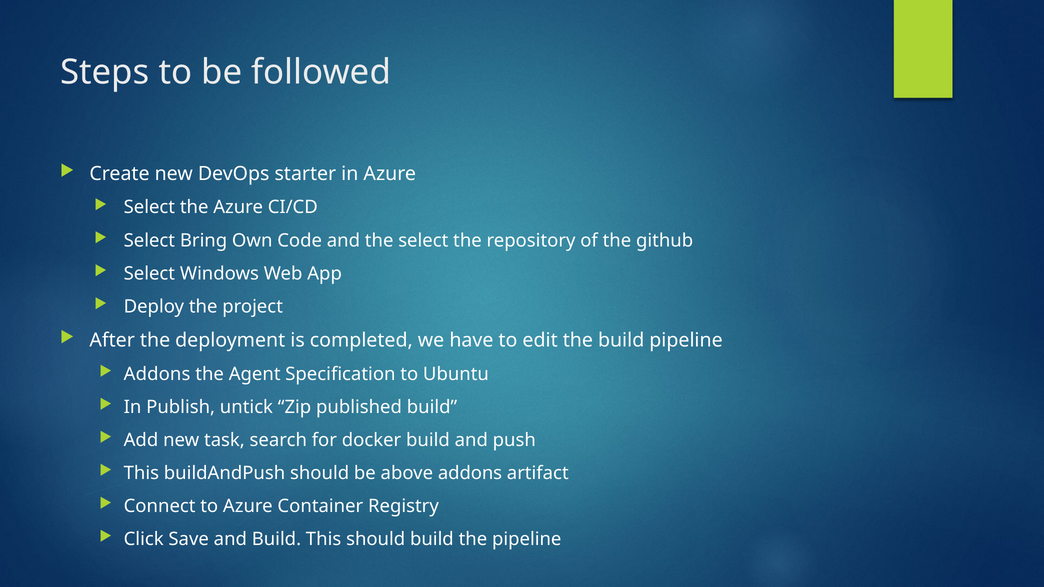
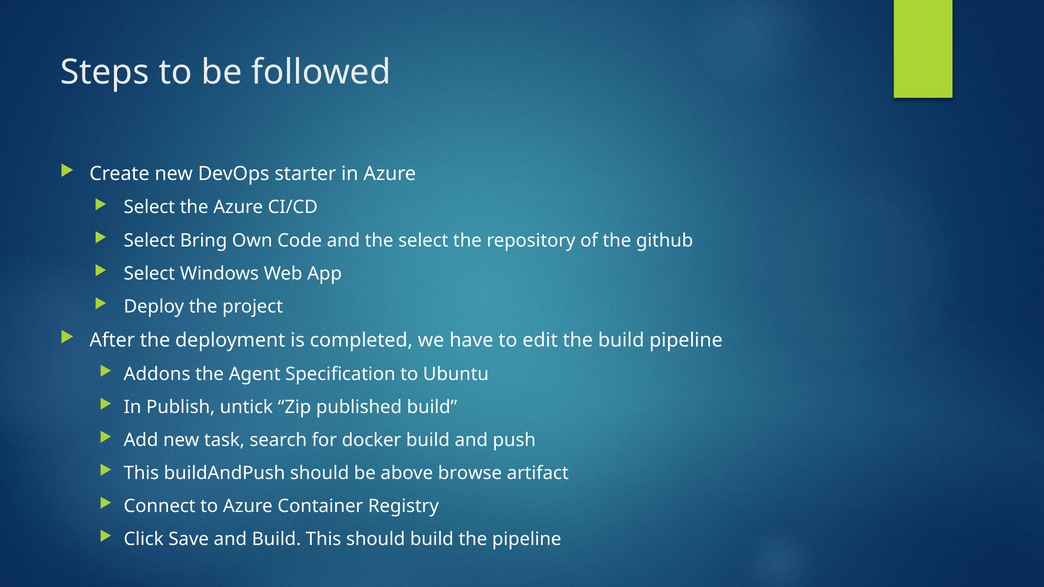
above addons: addons -> browse (470, 473)
